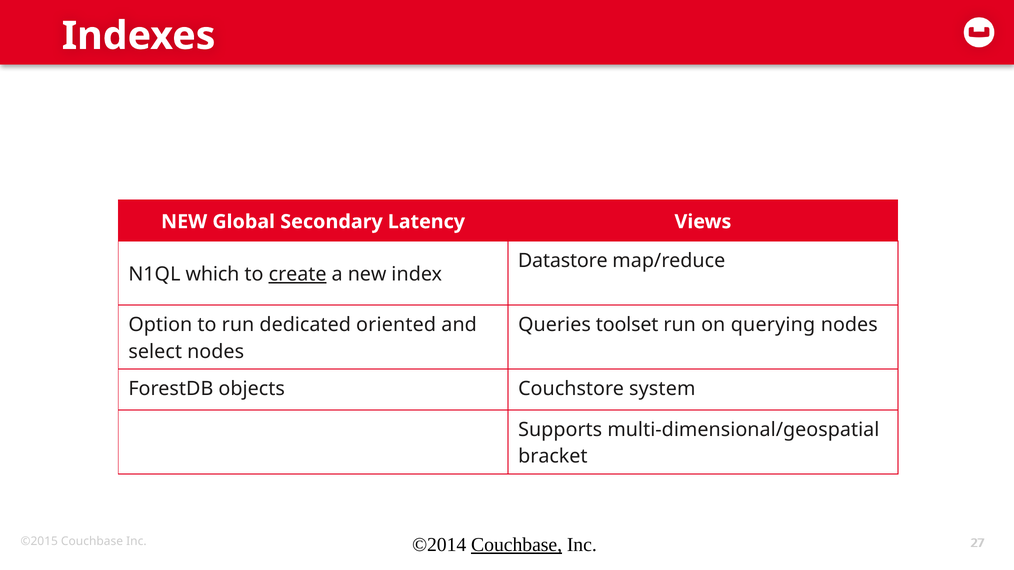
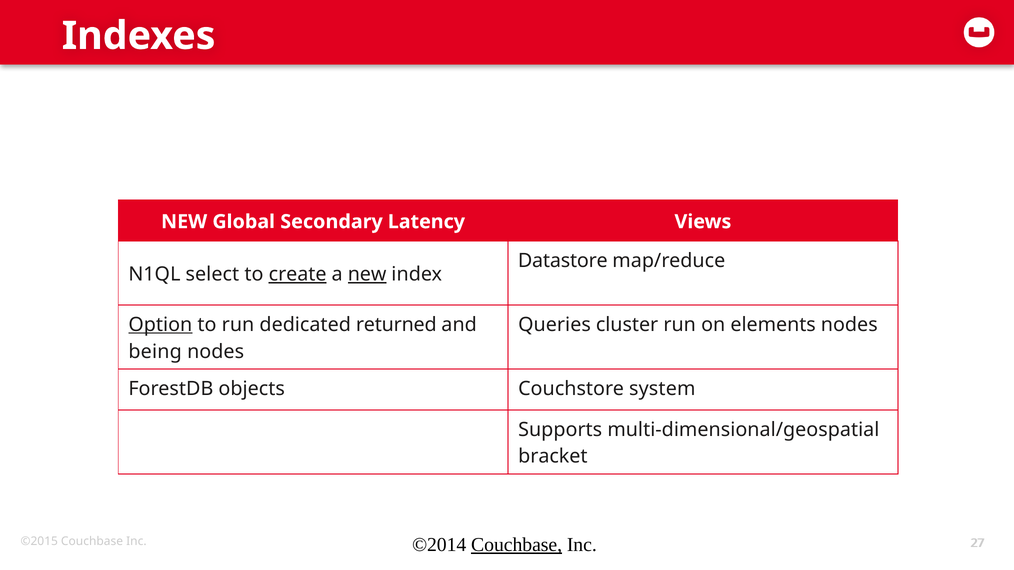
which: which -> select (212, 274)
new underline: none -> present (367, 274)
Option underline: none -> present (160, 325)
oriented: oriented -> returned (396, 325)
toolset: toolset -> cluster (627, 325)
querying: querying -> elements (773, 325)
select: select -> being (155, 352)
